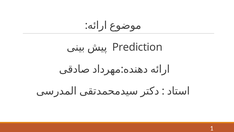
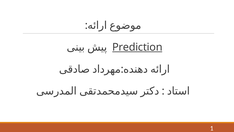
Prediction underline: none -> present (137, 47)
